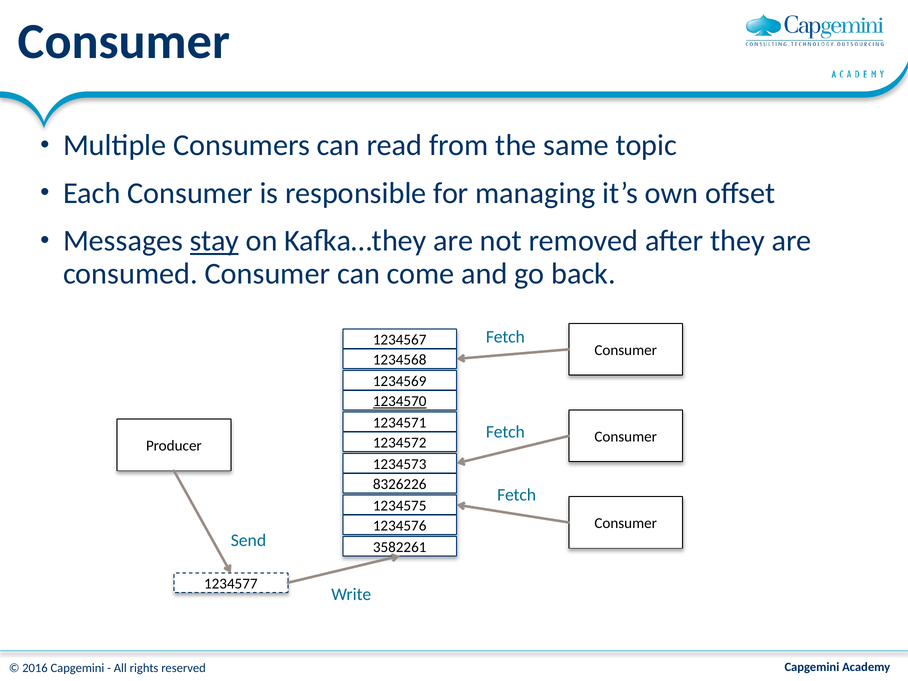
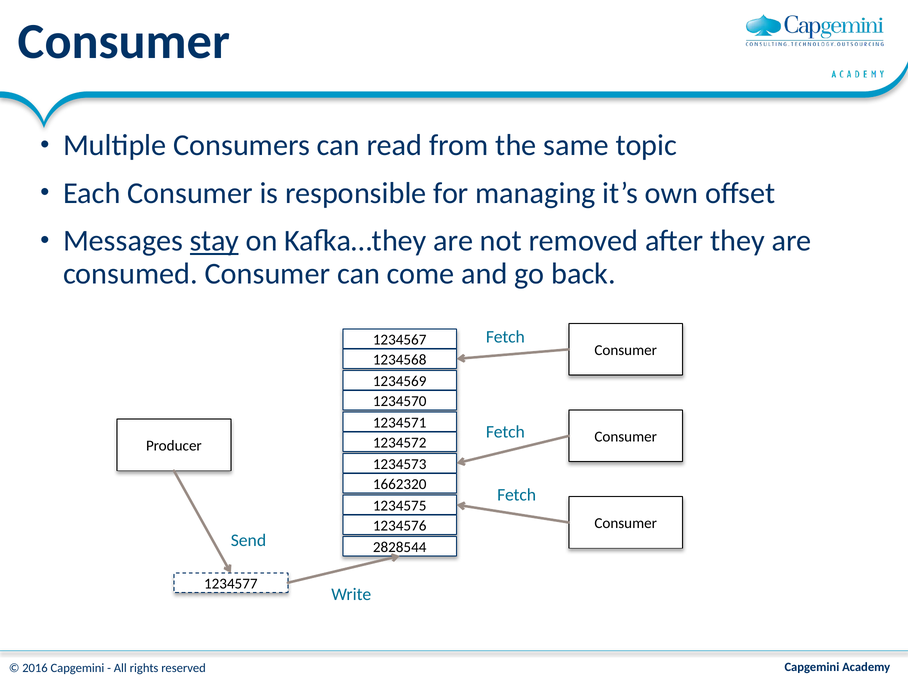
1234570 underline: present -> none (400, 401)
8326226: 8326226 -> 1662320 (400, 484)
3582261: 3582261 -> 2828544 (400, 547)
